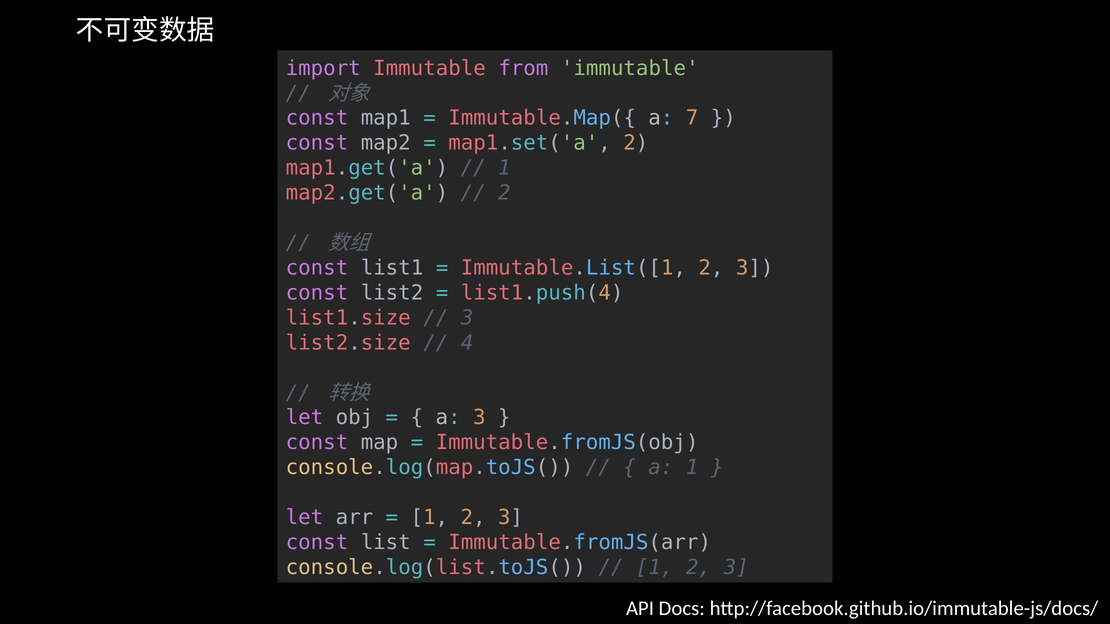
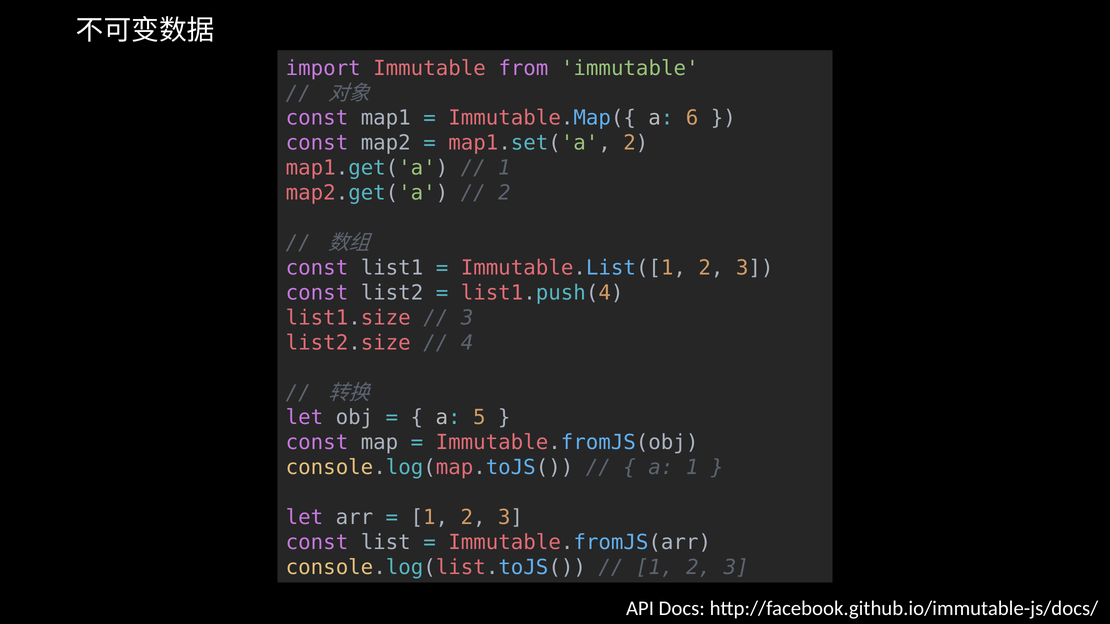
7: 7 -> 6 (692, 118)
a 3: 3 -> 5 (479, 418)
